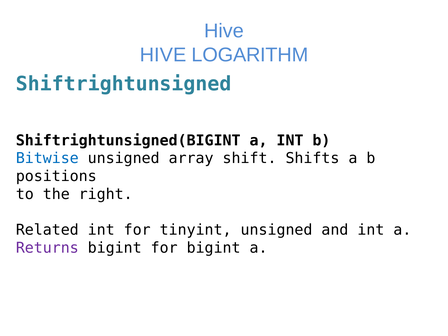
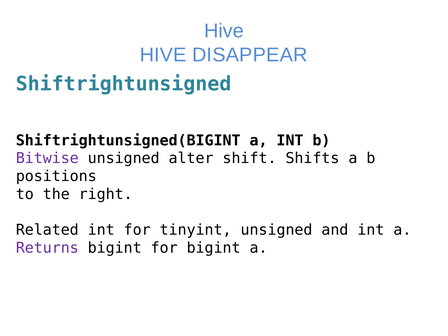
LOGARITHM: LOGARITHM -> DISAPPEAR (250, 55)
Bitwise colour: blue -> purple (47, 158)
array: array -> alter (191, 158)
